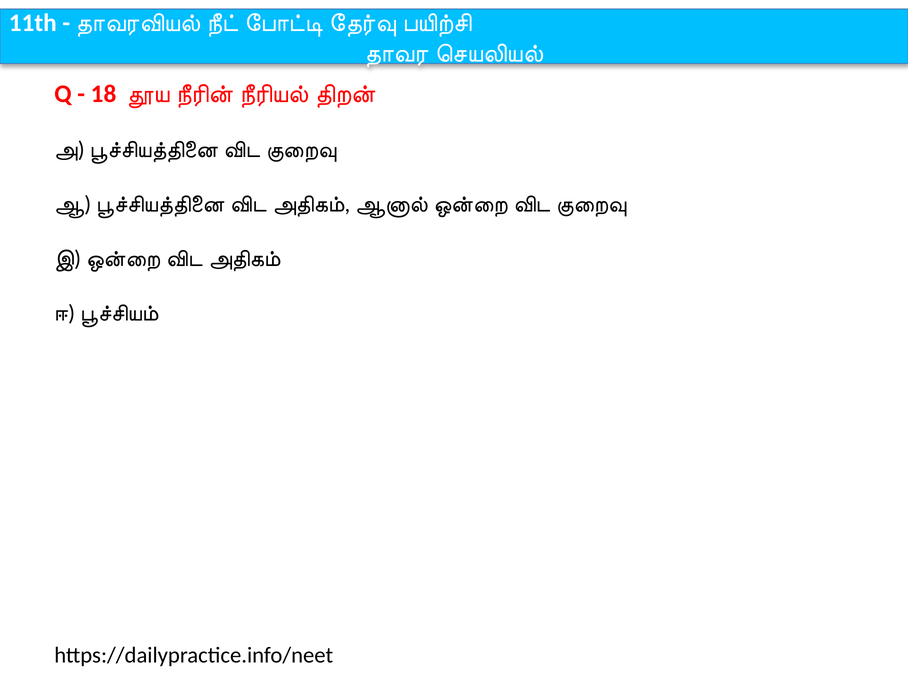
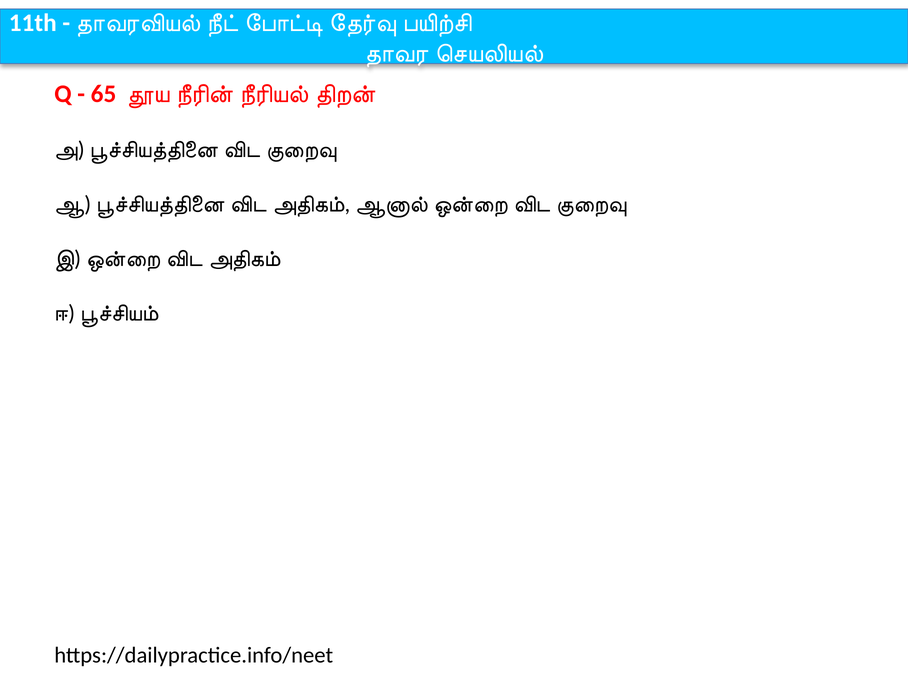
18: 18 -> 65 (104, 94)
